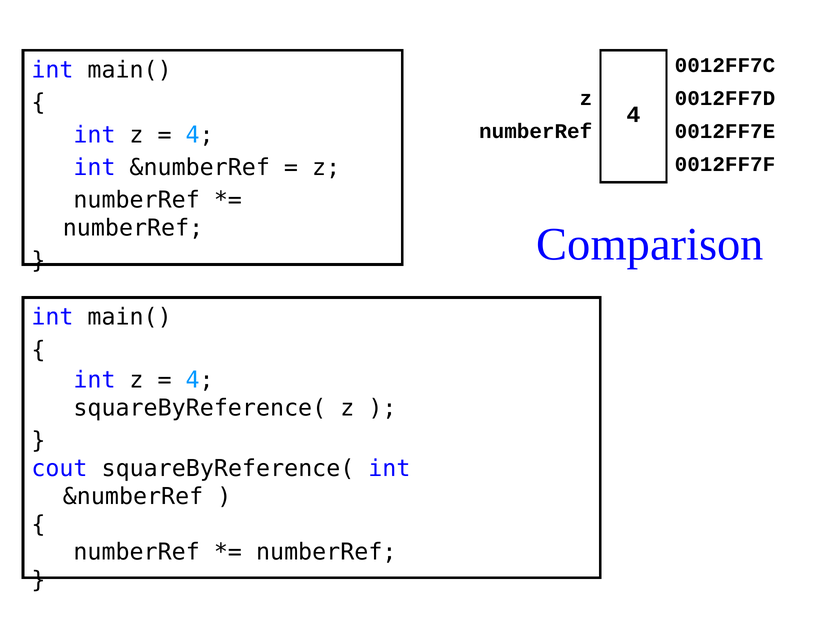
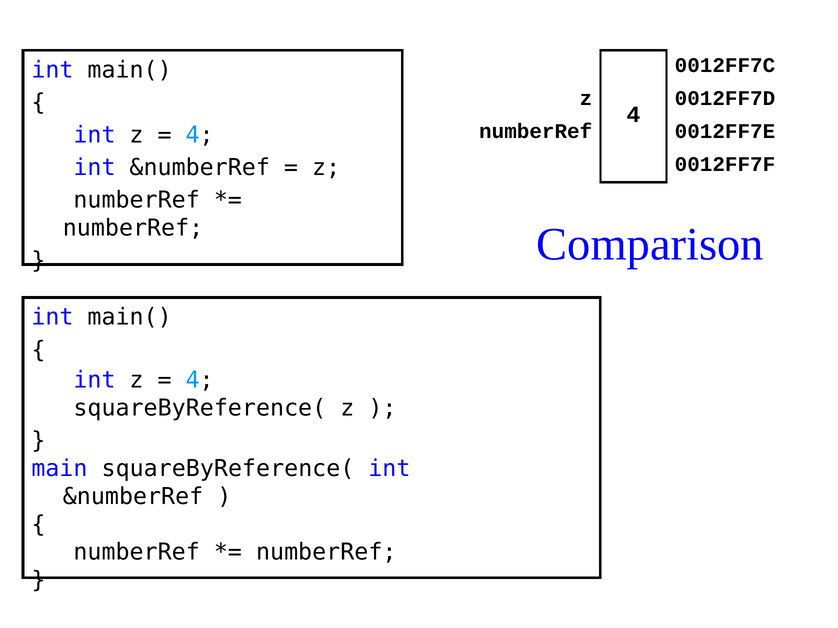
cout: cout -> main (59, 469)
